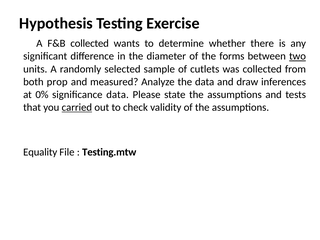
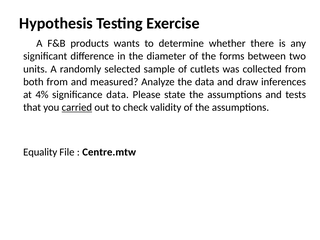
F&B collected: collected -> products (90, 43)
two underline: present -> none (298, 56)
both prop: prop -> from (57, 82)
0%: 0% -> 4% (42, 95)
Testing.mtw: Testing.mtw -> Centre.mtw (109, 152)
